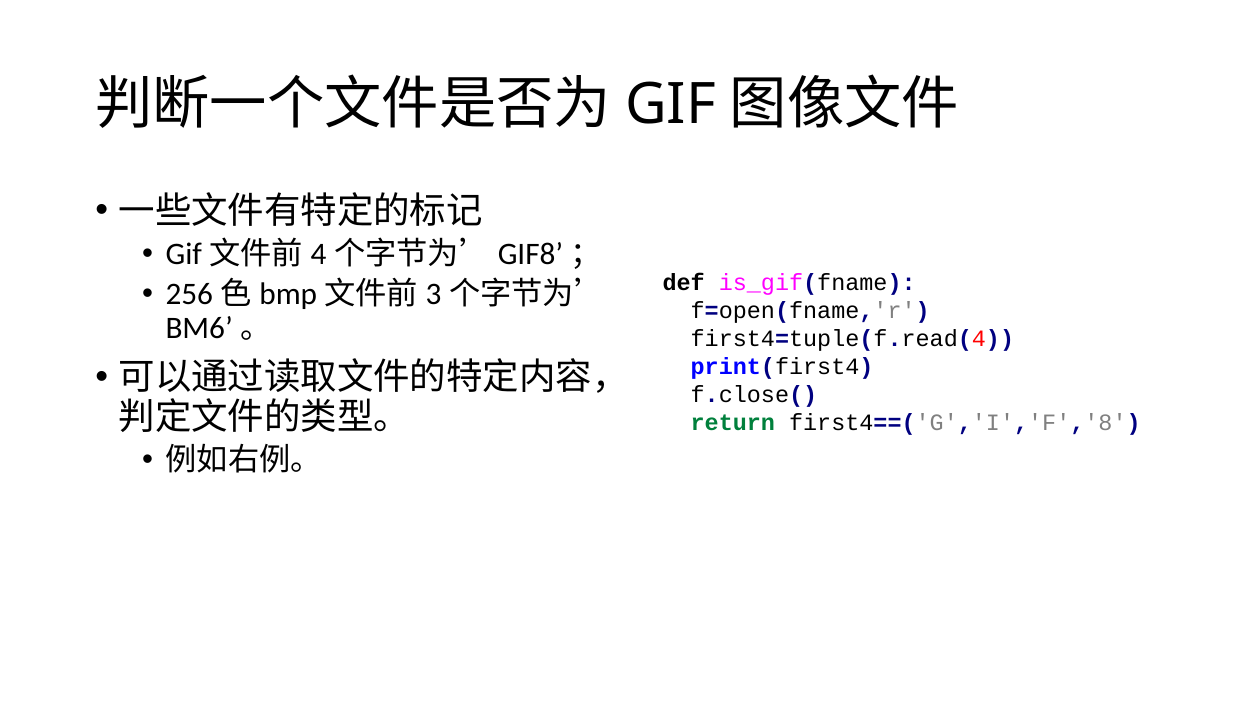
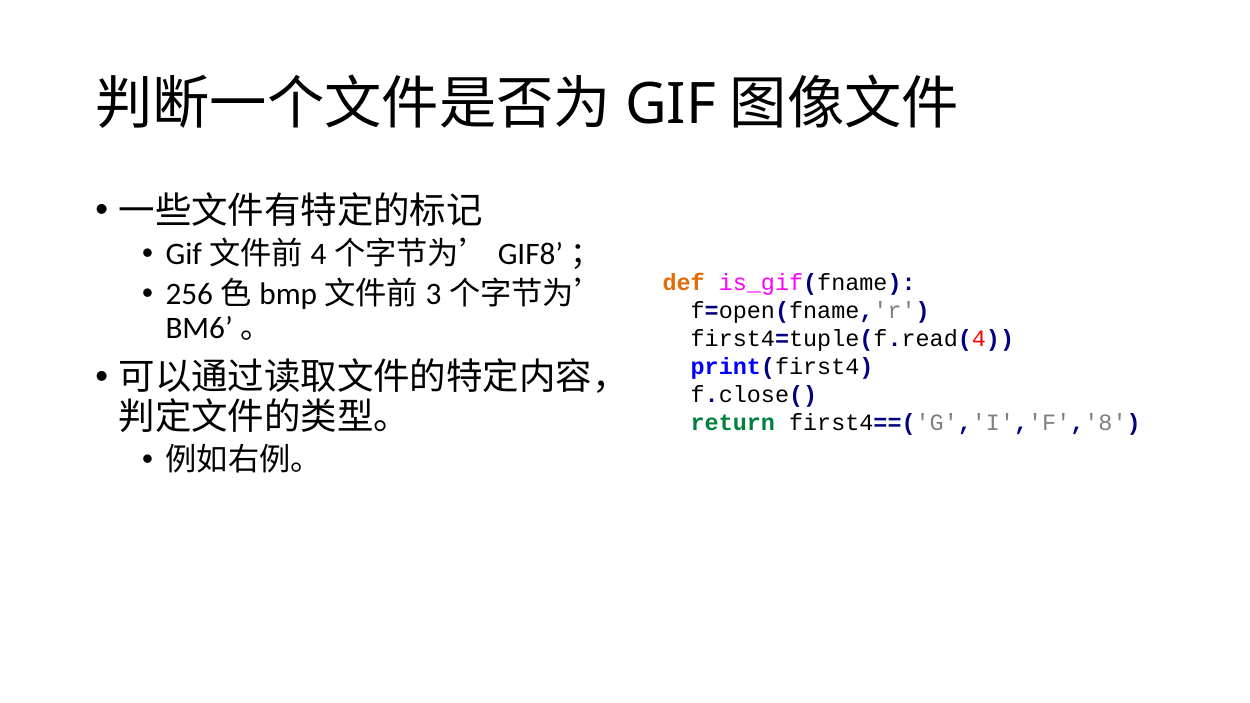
def colour: black -> orange (684, 283)
